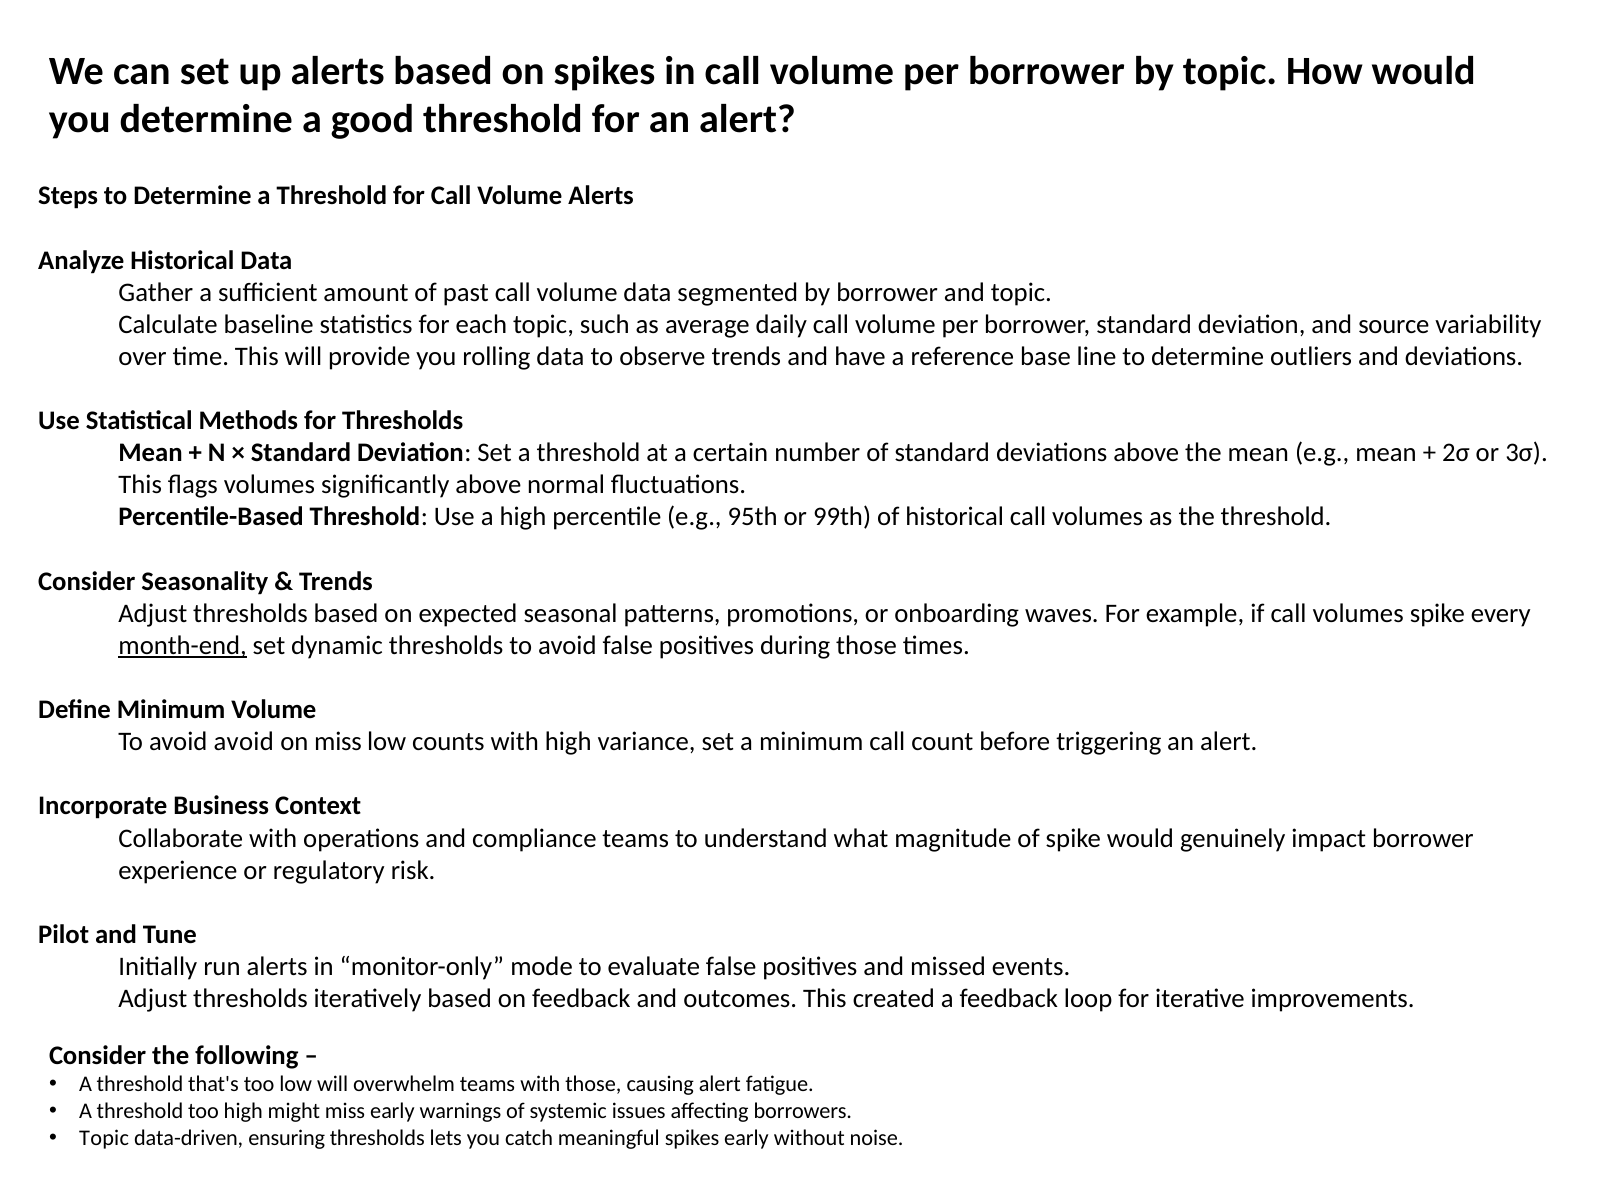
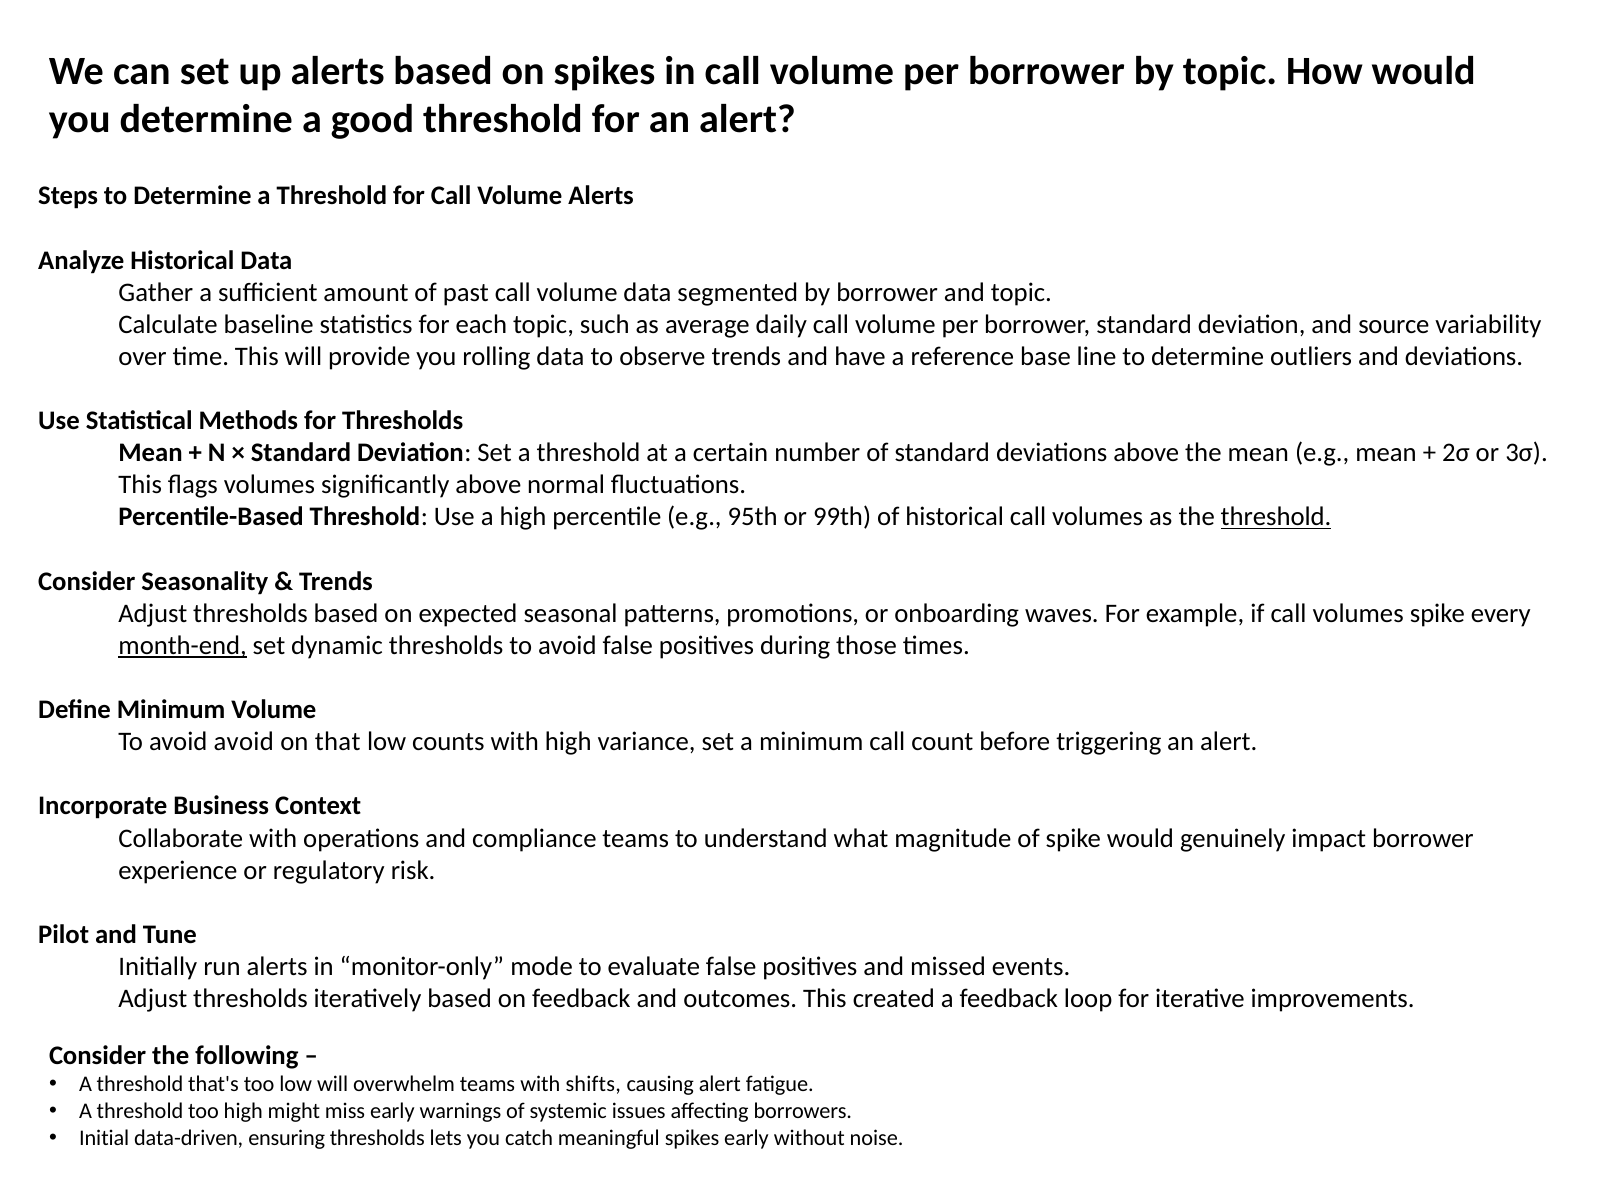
threshold underline: none -> present (1276, 517)
on miss: miss -> that (338, 742)
with those: those -> shifts (593, 1084)
Topic: Topic -> Initial (104, 1138)
